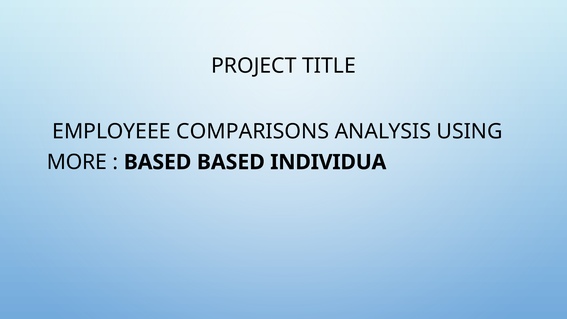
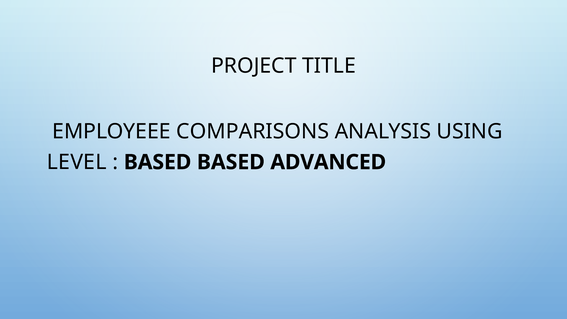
MORE: MORE -> LEVEL (77, 162)
INDIVIDUA: INDIVIDUA -> ADVANCED (328, 162)
